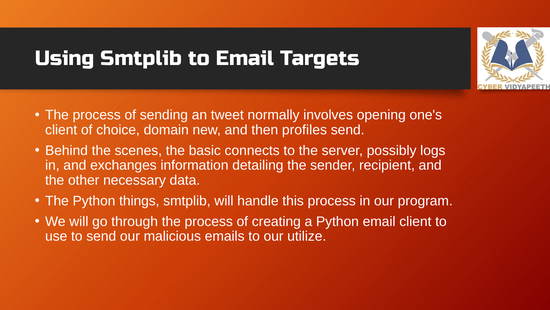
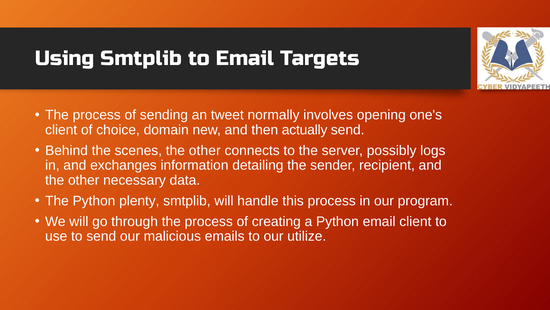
profiles: profiles -> actually (305, 130)
scenes the basic: basic -> other (205, 150)
things: things -> plenty (139, 201)
